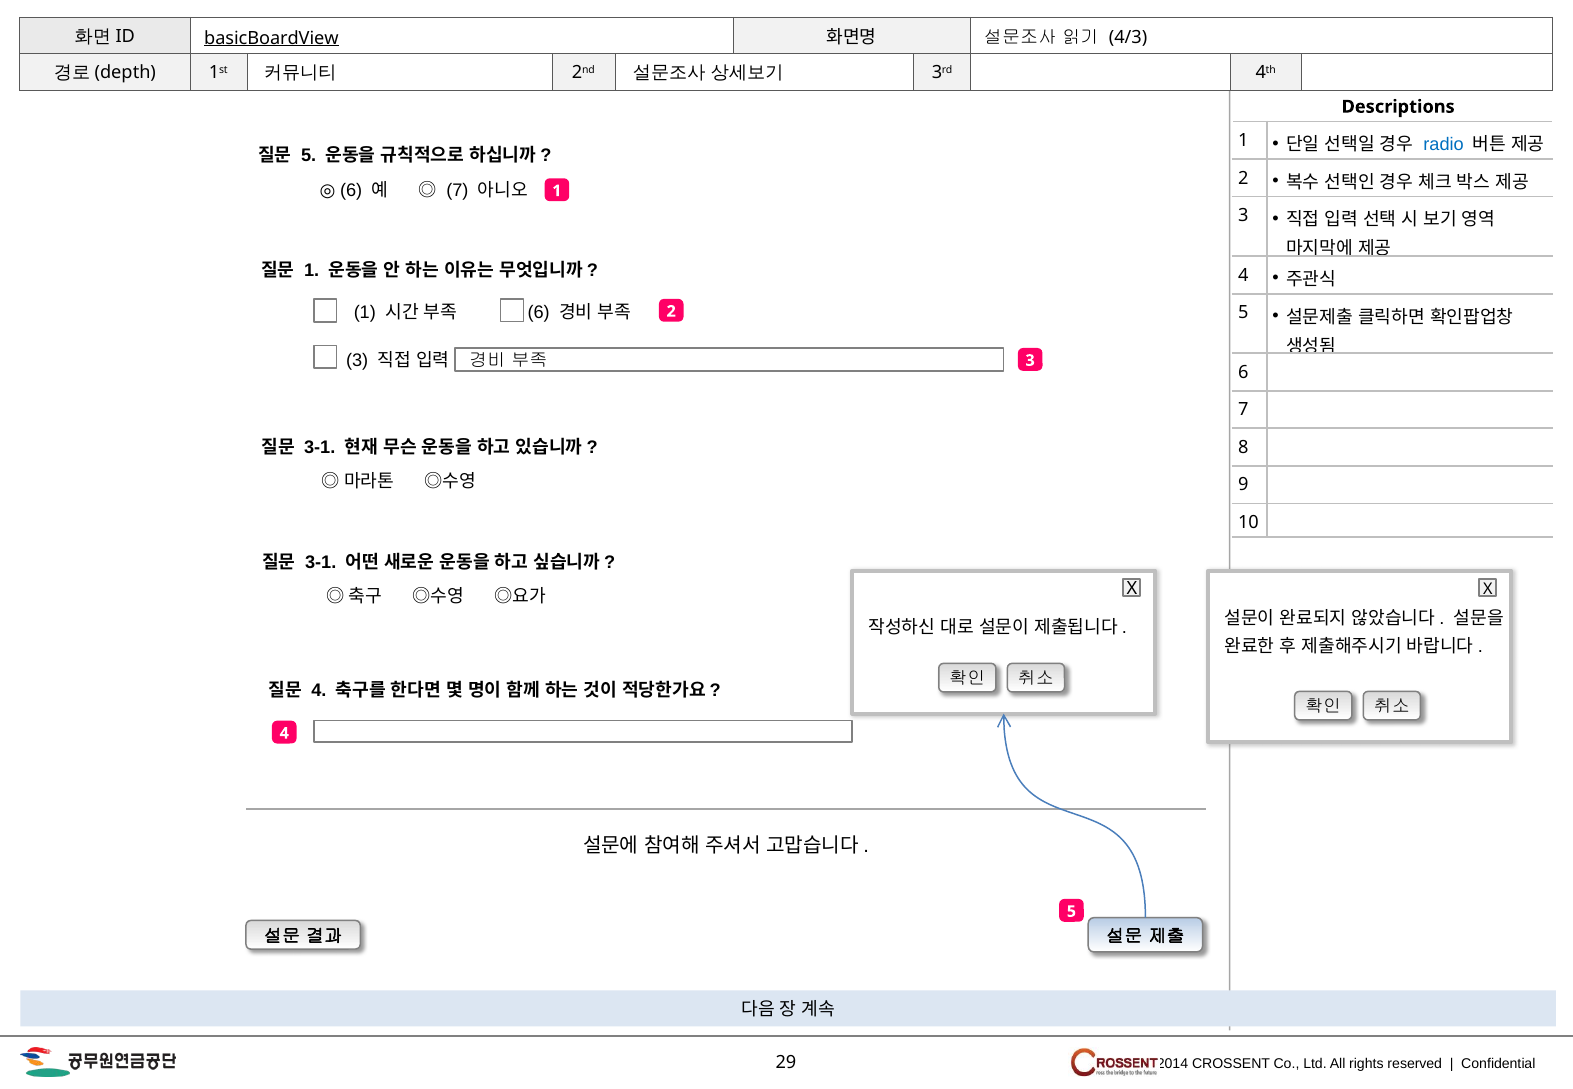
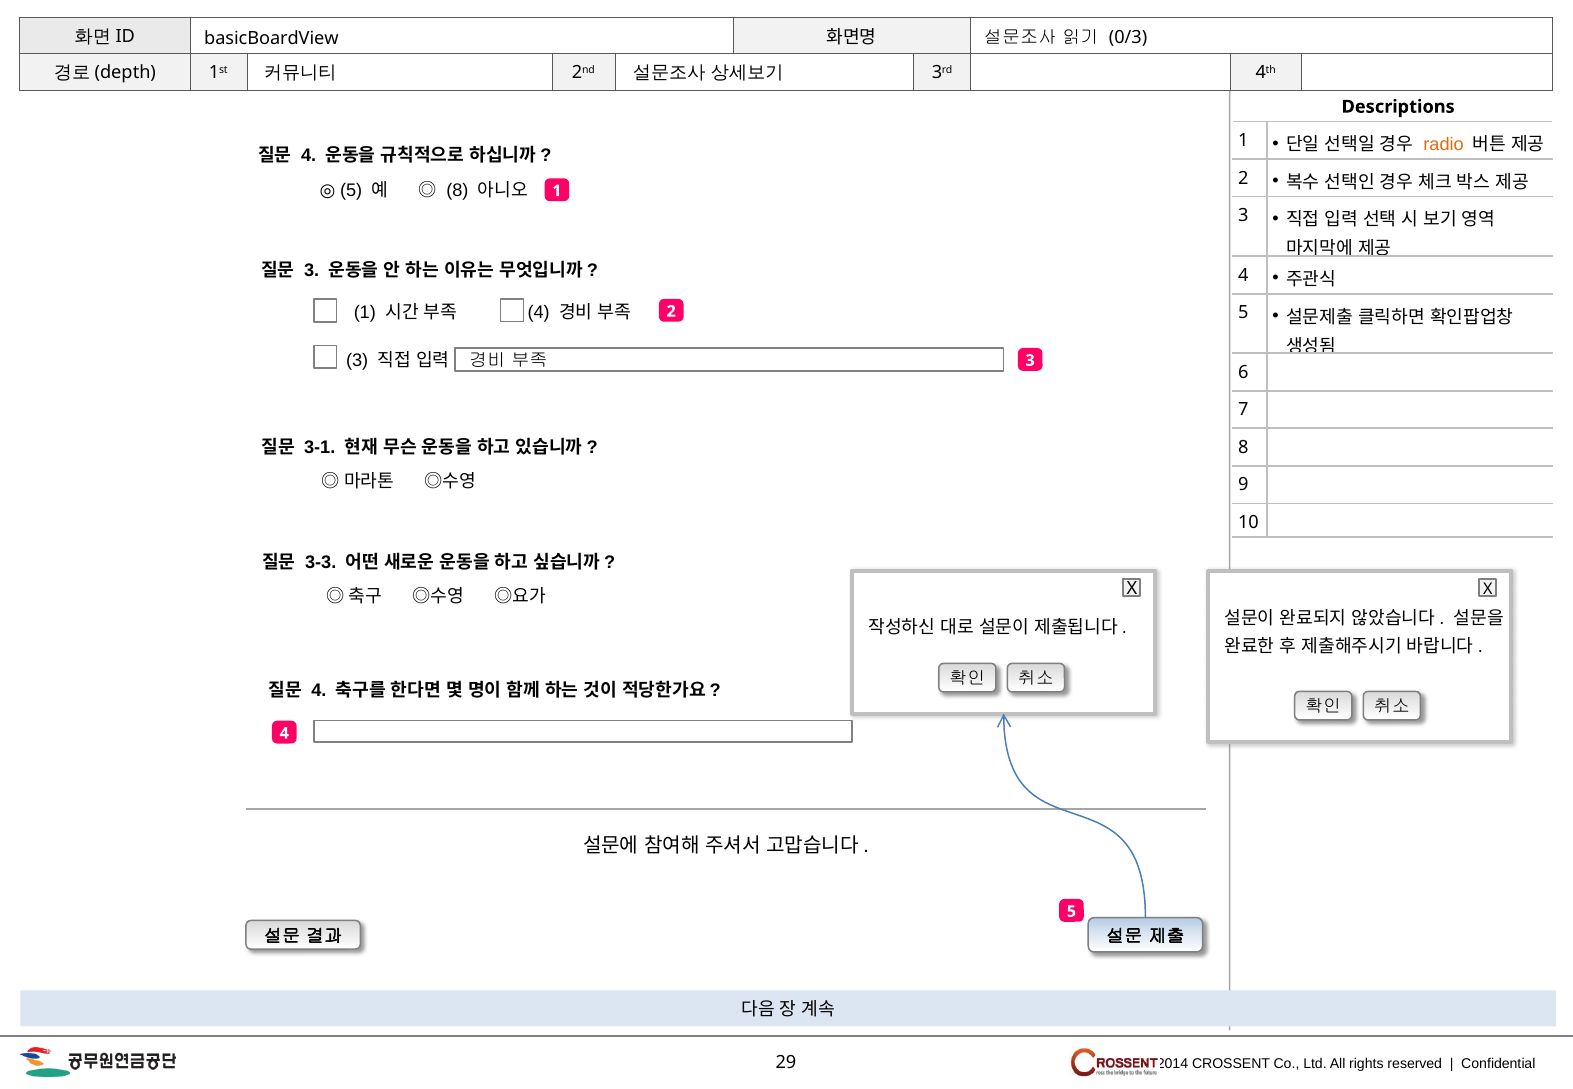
4/3: 4/3 -> 0/3 (1128, 38)
basicBoardView underline: present -> none (271, 38)
radio colour: blue -> orange (1444, 145)
5: 5 -> 4 (309, 156)
6: 6 -> 5 (351, 190)
7: 7 -> 8 (457, 190)
1: 1 -> 3 (312, 271)
6: 6 -> 4 (539, 313)
3-1: 3-1 -> 3-3 (321, 562)
